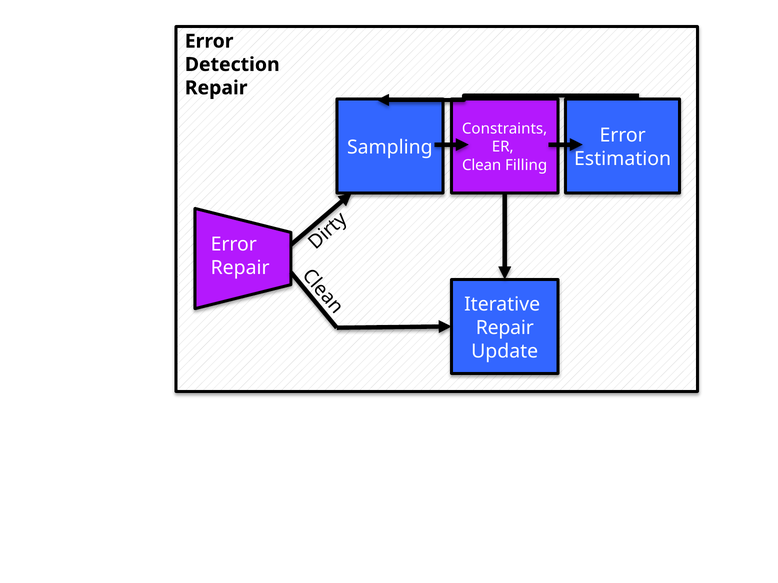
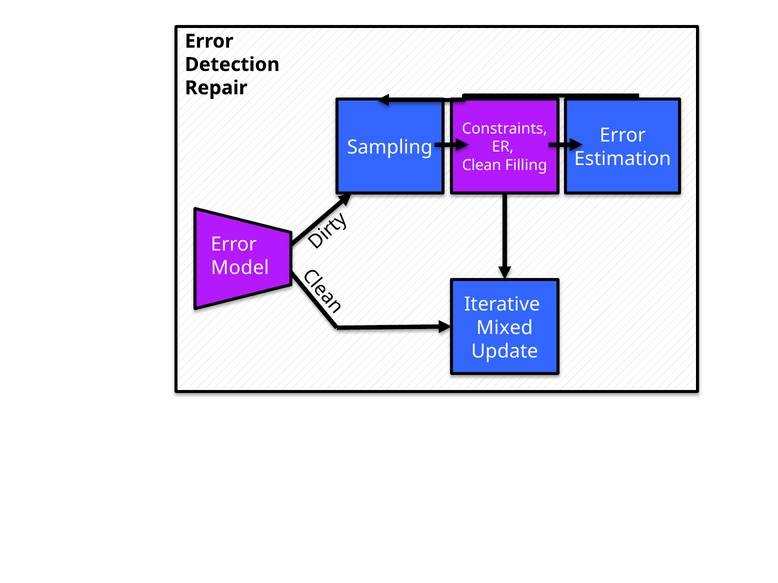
Repair: Repair -> Model (240, 268)
Repair: Repair -> Mixed (505, 328)
